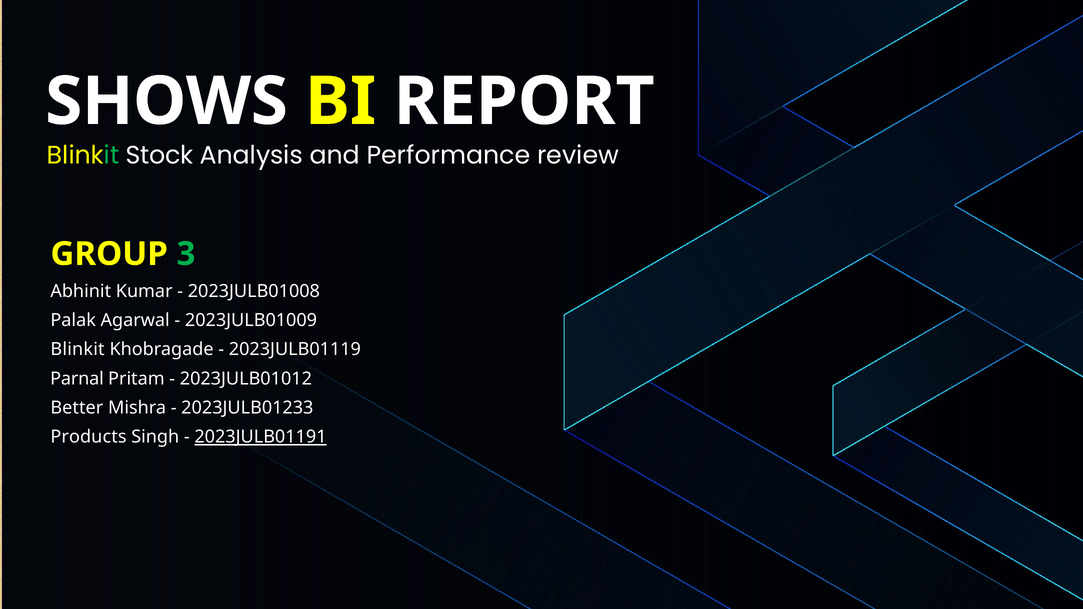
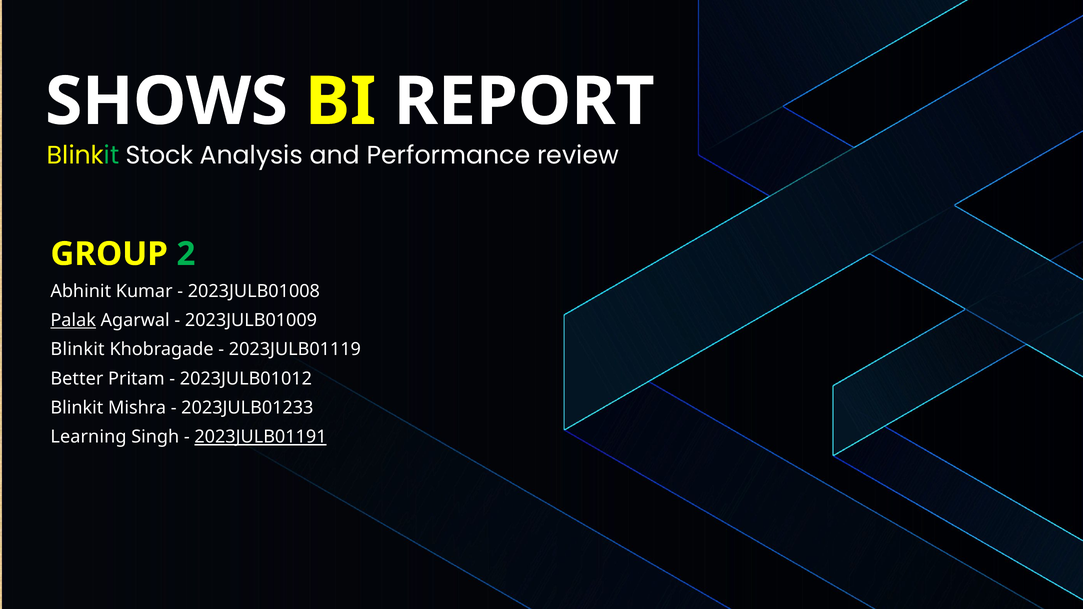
3: 3 -> 2 (186, 254)
Palak underline: none -> present (73, 320)
Parnal: Parnal -> Better (77, 379)
Better: Better -> Blinkit (77, 408)
Products: Products -> Learning (88, 437)
